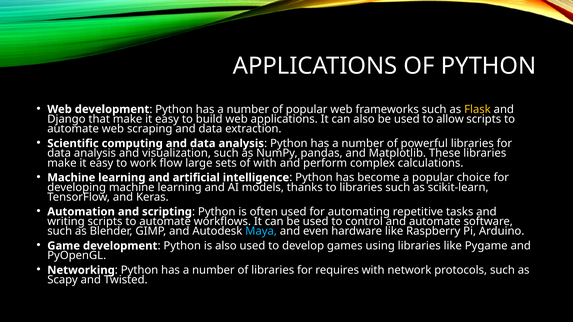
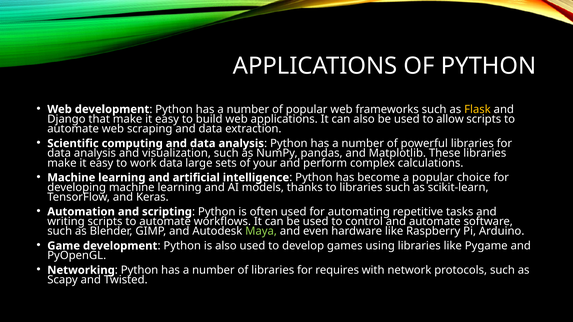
work flow: flow -> data (171, 163)
of with: with -> your (265, 163)
Maya colour: light blue -> light green (261, 231)
